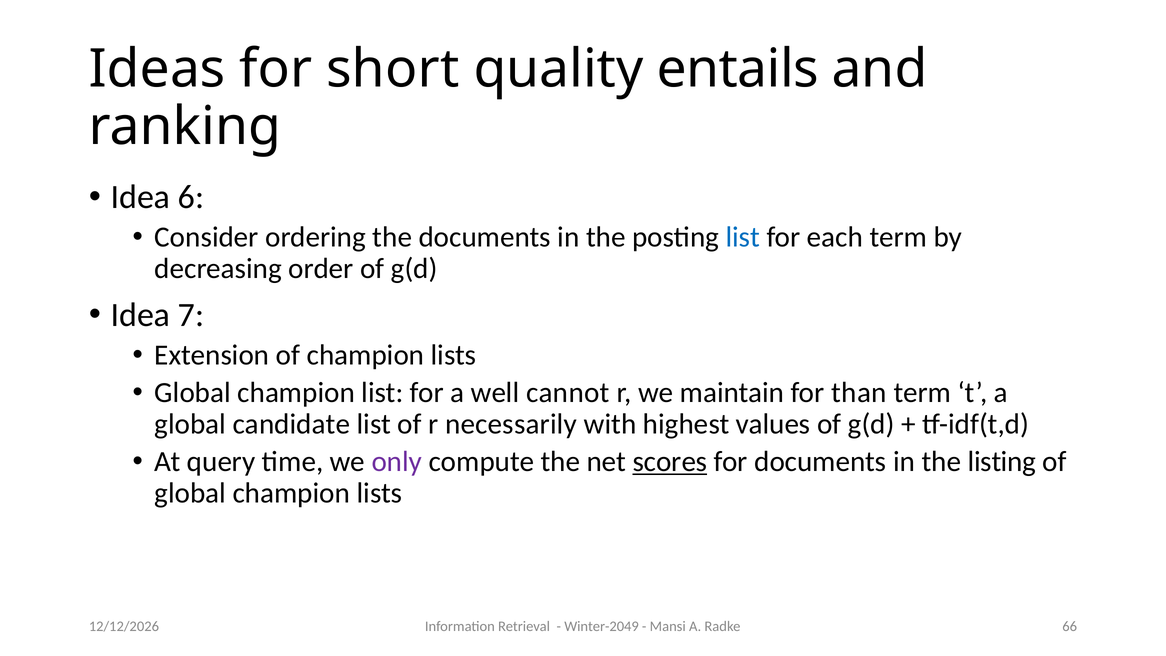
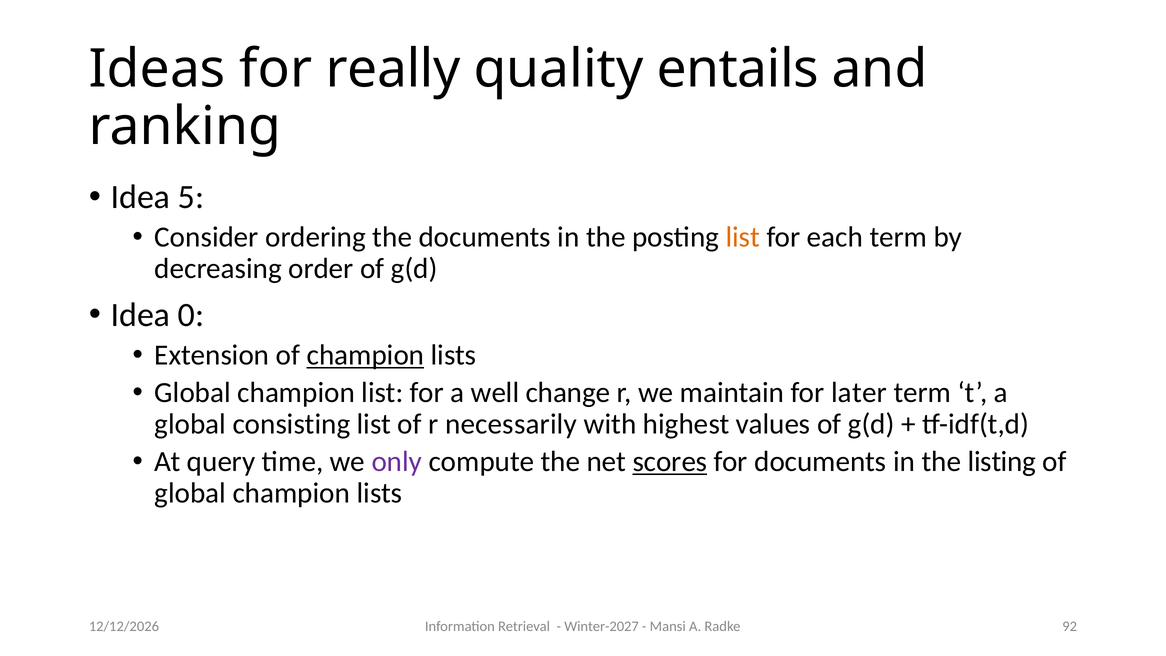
short: short -> really (393, 69)
6: 6 -> 5 (191, 197)
list colour: blue -> orange (743, 237)
7: 7 -> 0 (191, 315)
champion underline: none -> present (365, 355)
cannot: cannot -> change (568, 393)
than: than -> later (859, 393)
candidate: candidate -> consisting (291, 424)
Winter-2049: Winter-2049 -> Winter-2027 (602, 626)
66: 66 -> 92 (1070, 626)
